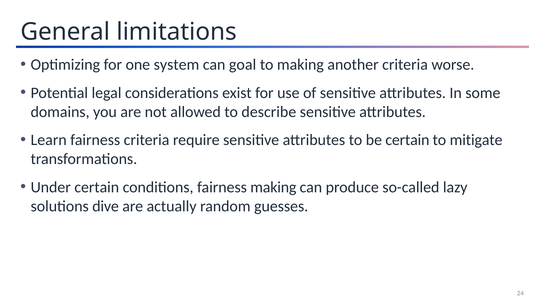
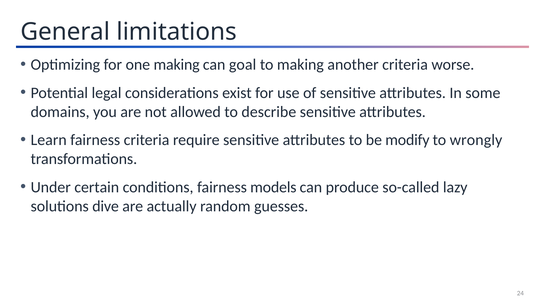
one system: system -> making (177, 65)
be certain: certain -> modify (407, 140)
mitigate: mitigate -> wrongly (476, 140)
fairness making: making -> models (273, 187)
